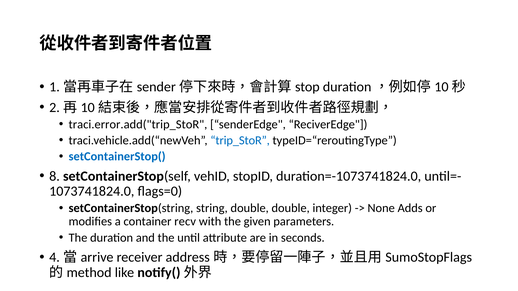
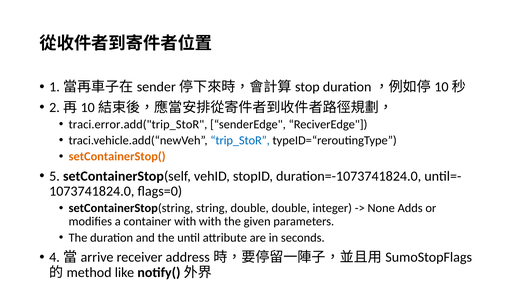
setContainerStop( colour: blue -> orange (117, 157)
8: 8 -> 5 (55, 176)
container recv: recv -> with (185, 222)
